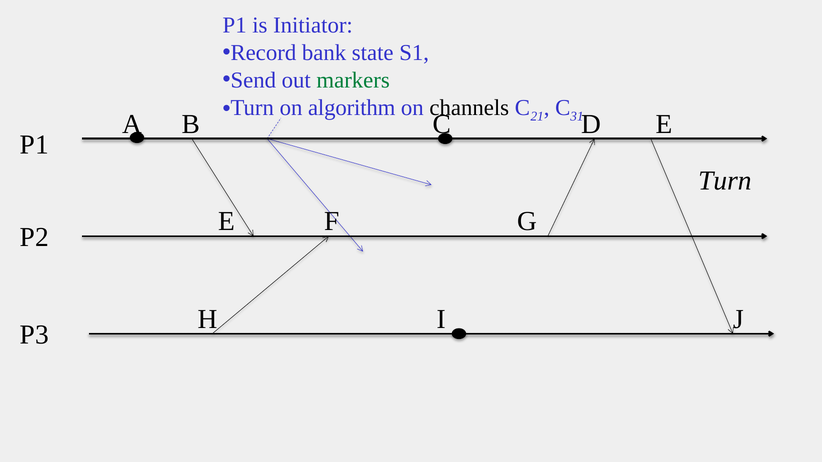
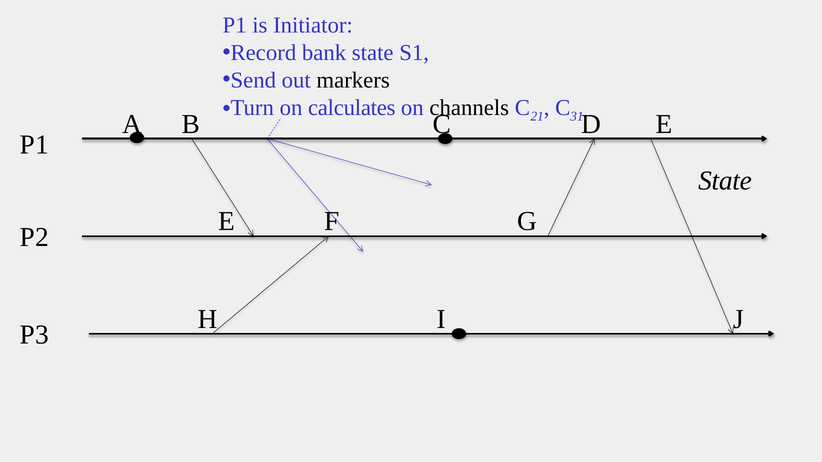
markers colour: green -> black (353, 80)
algorithm: algorithm -> calculates (352, 108)
Turn: Turn -> State (725, 181)
